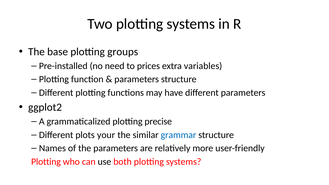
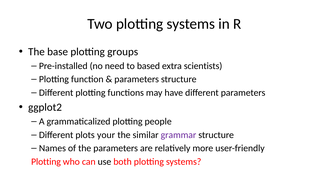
prices: prices -> based (148, 66)
variables: variables -> scientists (203, 66)
precise: precise -> people (158, 122)
grammar colour: blue -> purple (178, 135)
